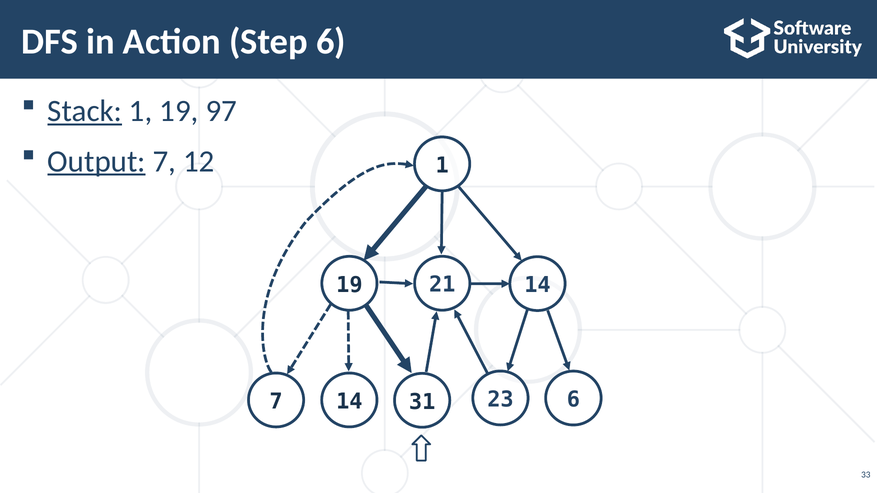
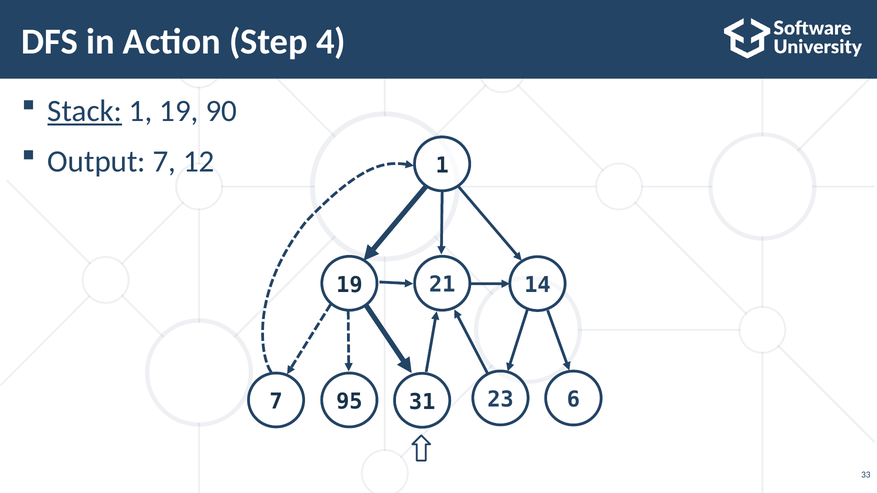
Step 6: 6 -> 4 (331, 42)
97: 97 -> 90 (221, 111)
Output underline: present -> none (97, 161)
7 14: 14 -> 95 (349, 402)
